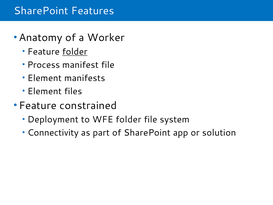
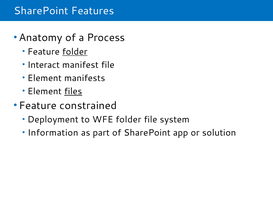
Worker: Worker -> Process (106, 38)
Process: Process -> Interact (44, 65)
files underline: none -> present (73, 91)
Connectivity: Connectivity -> Information (53, 133)
